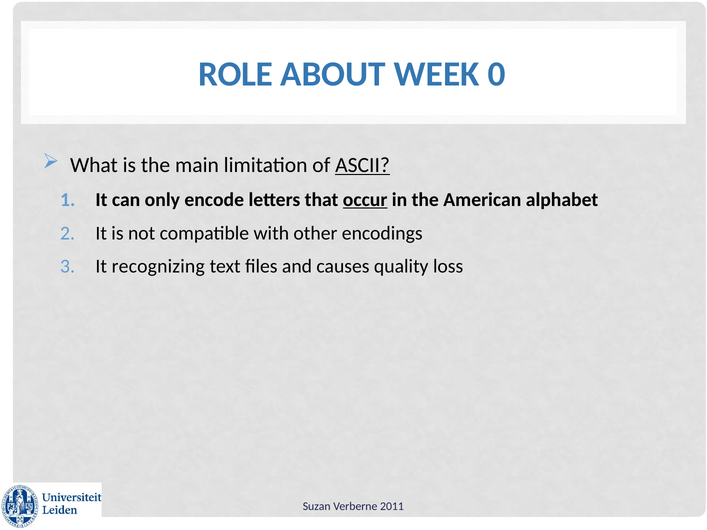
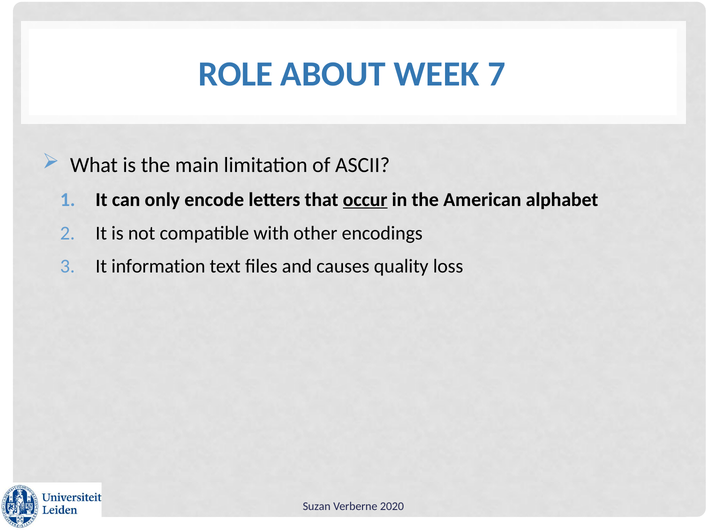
0: 0 -> 7 (497, 74)
ASCII underline: present -> none (363, 165)
recognizing: recognizing -> information (158, 267)
2011: 2011 -> 2020 (392, 506)
